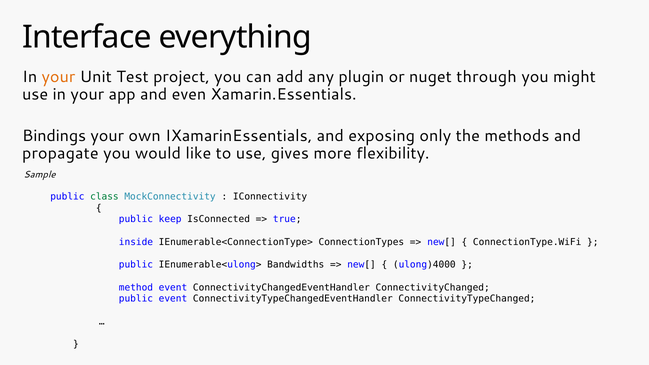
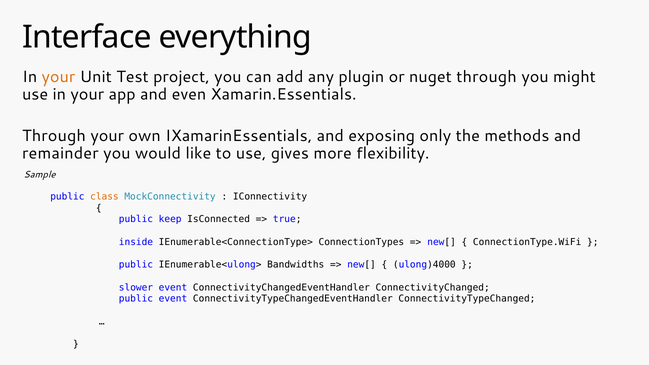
Bindings: Bindings -> Through (54, 136)
propagate: propagate -> remainder (60, 153)
class colour: green -> orange (104, 197)
method: method -> slower (136, 288)
